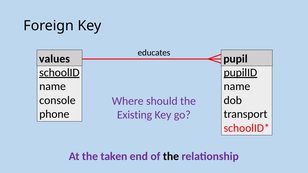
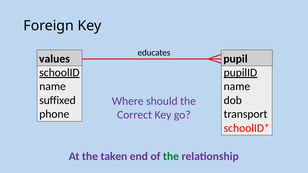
console: console -> suffixed (58, 100)
Existing: Existing -> Correct (134, 115)
the colour: black -> green (171, 157)
